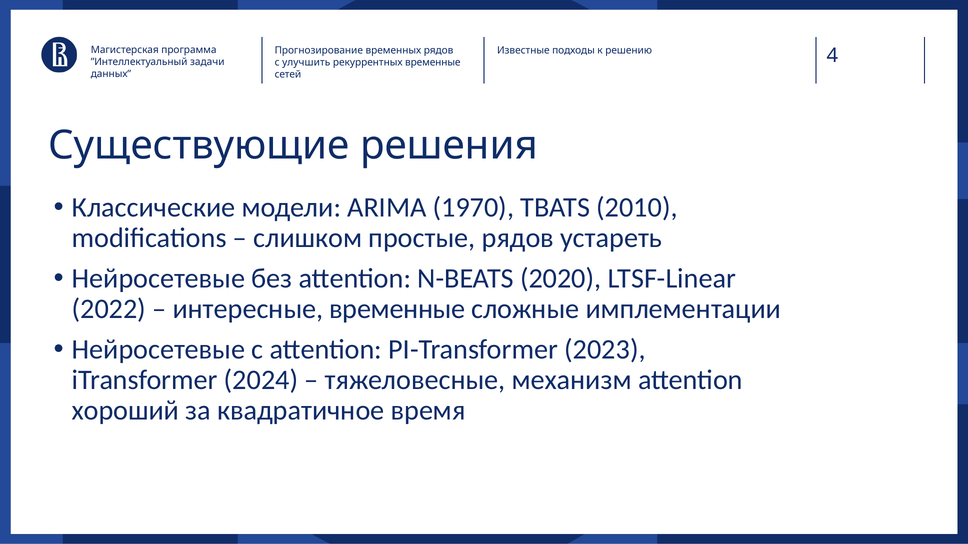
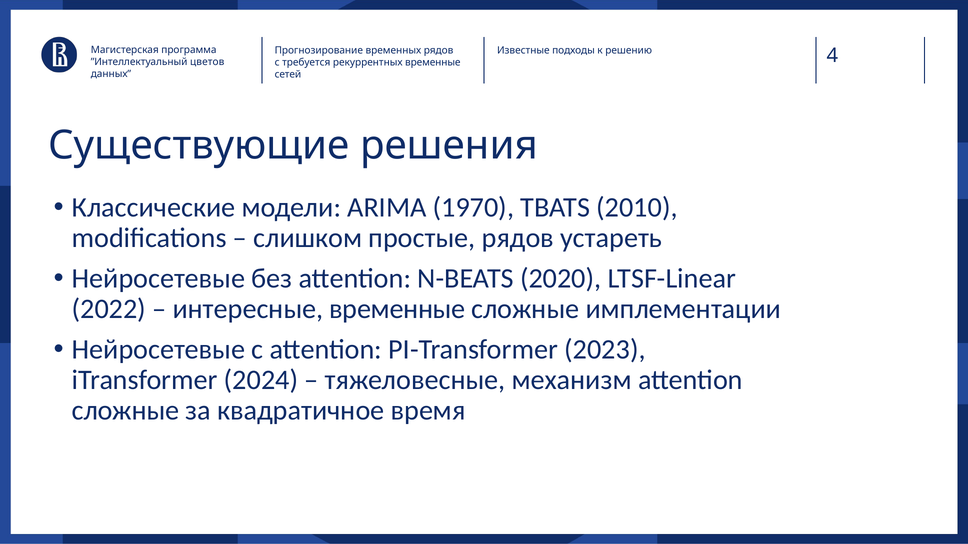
задачи: задачи -> цветов (207, 62)
улучшить: улучшить -> требуется (306, 62)
хороший: хороший -> сложные (125, 411)
